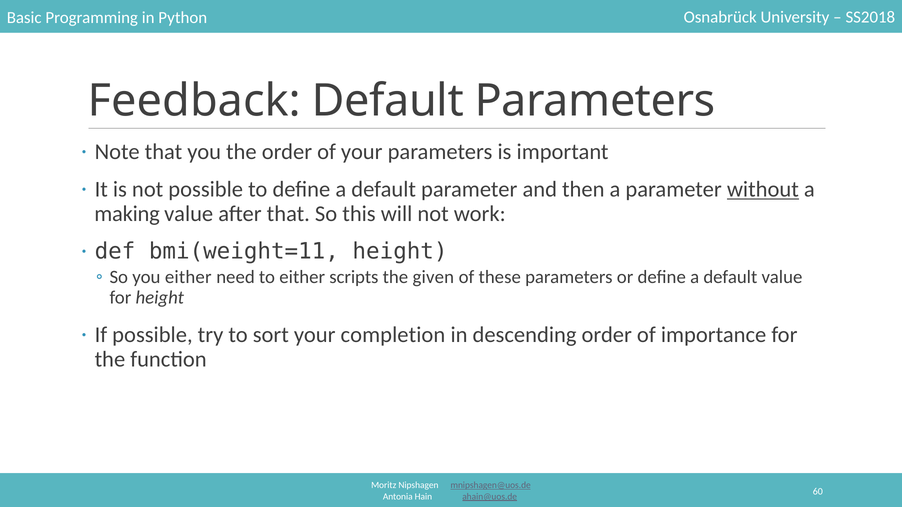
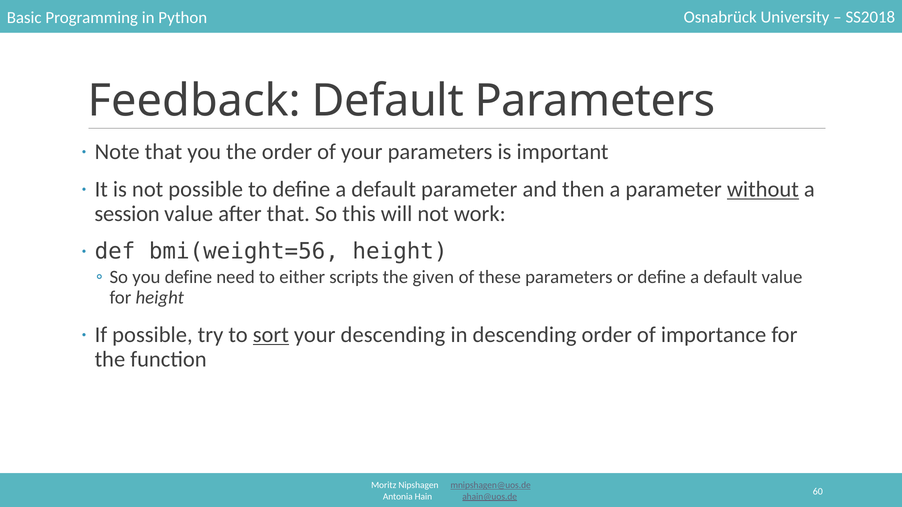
making: making -> session (127, 214)
bmi(weight=11: bmi(weight=11 -> bmi(weight=56 (244, 251)
you either: either -> define (188, 277)
sort underline: none -> present (271, 335)
your completion: completion -> descending (393, 335)
